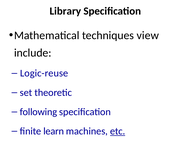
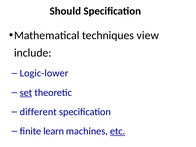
Library: Library -> Should (65, 11)
Logic-reuse: Logic-reuse -> Logic-lower (44, 73)
set underline: none -> present (26, 93)
following: following -> different (38, 112)
